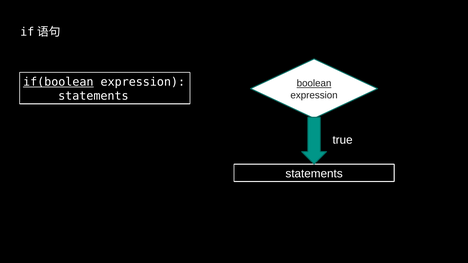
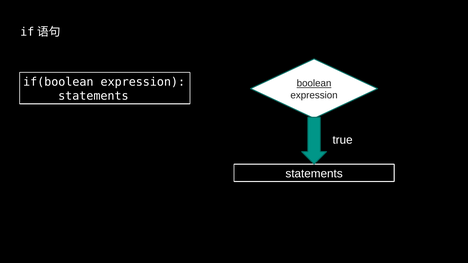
if(boolean underline: present -> none (58, 82)
